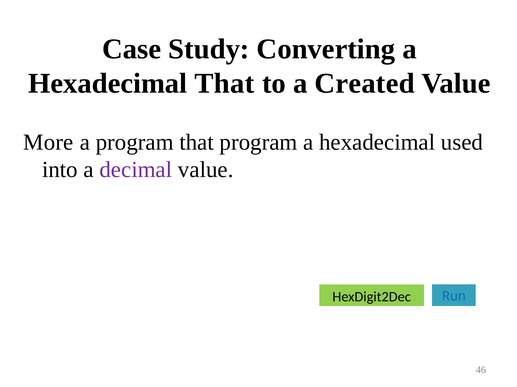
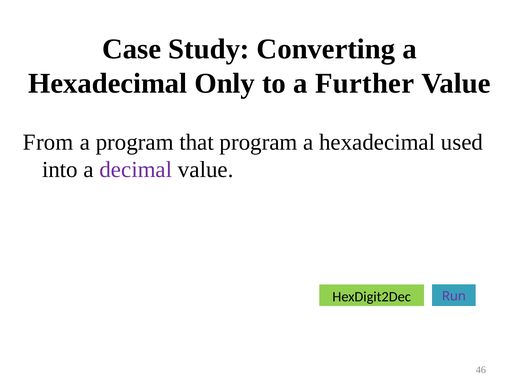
Hexadecimal That: That -> Only (225, 83)
Created: Created -> Further (365, 83)
More: More -> From (48, 142)
Run colour: blue -> purple (454, 297)
